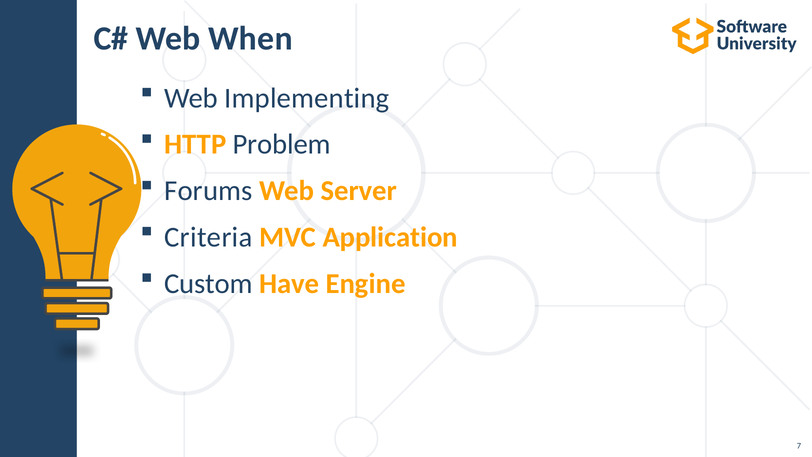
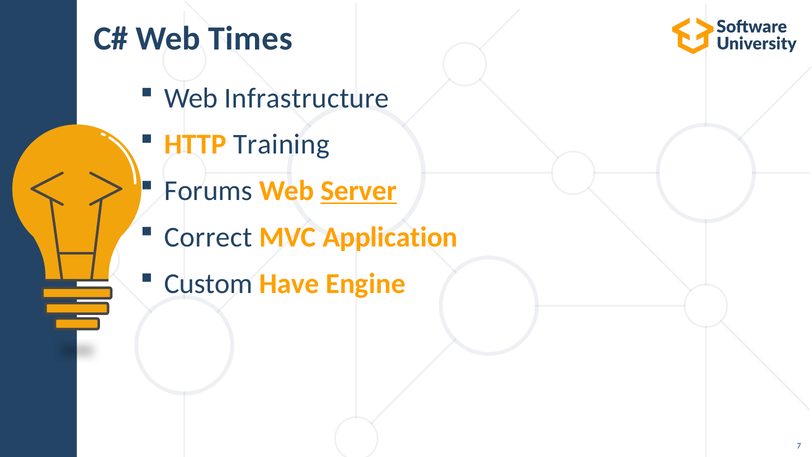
When: When -> Times (250, 38)
Implementing: Implementing -> Infrastructure (307, 98)
Problem: Problem -> Training (281, 144)
Server underline: none -> present (359, 191)
Criteria: Criteria -> Correct (208, 237)
